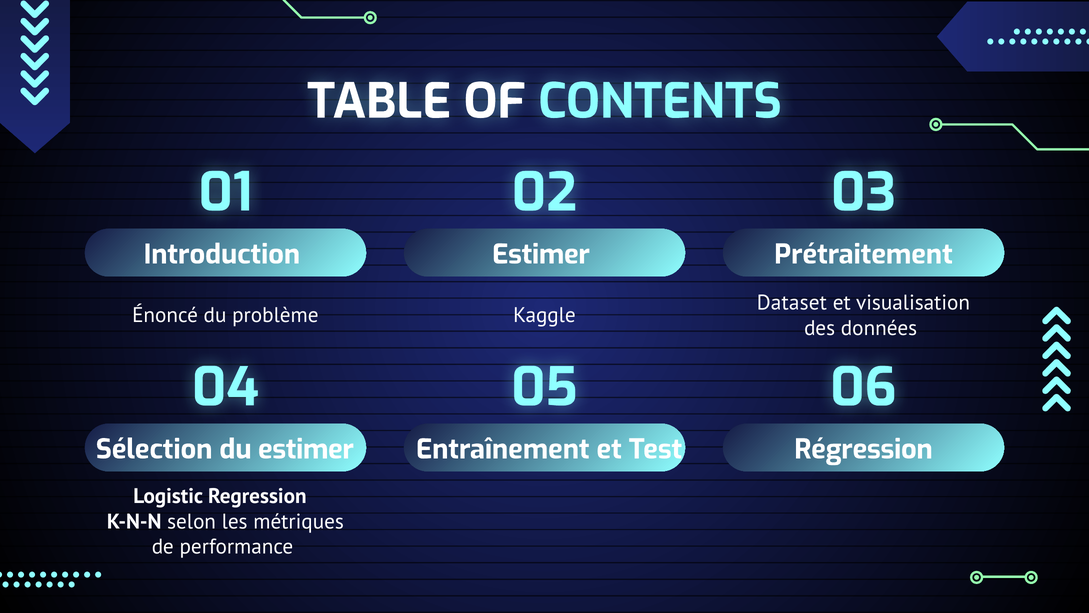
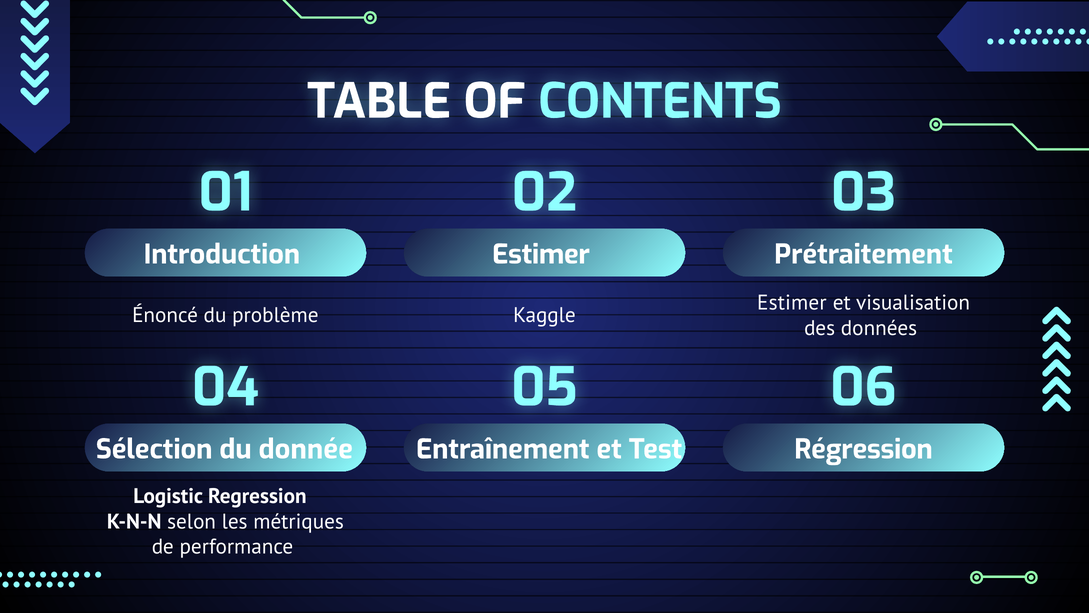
Dataset: Dataset -> Estimer (792, 302)
du estimer: estimer -> donnée (306, 449)
